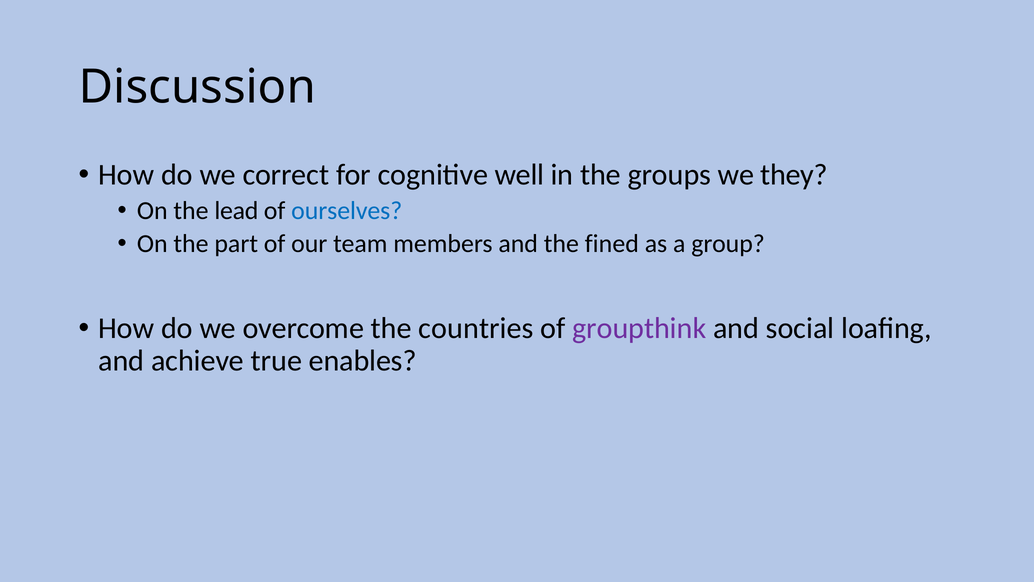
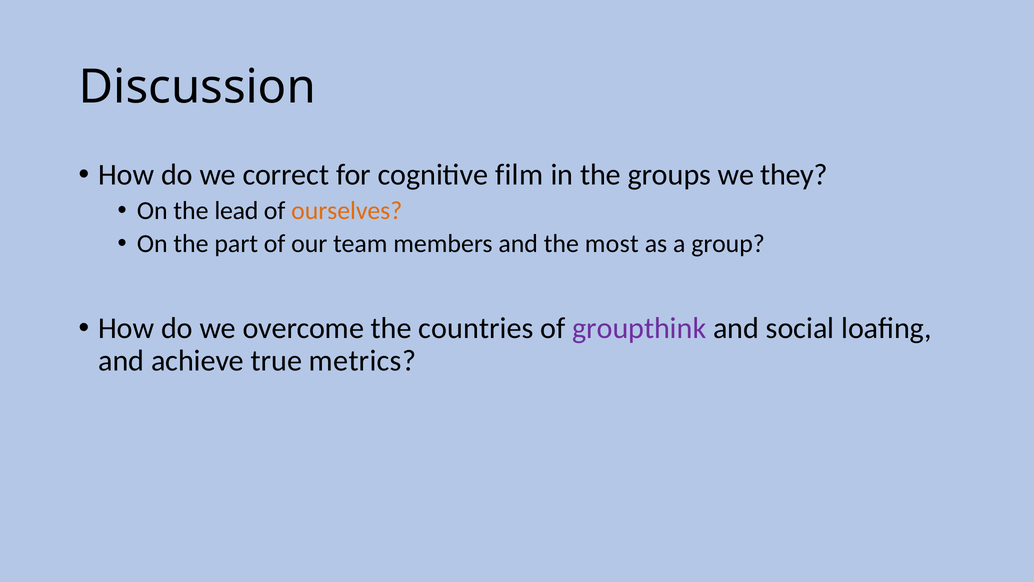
well: well -> film (519, 175)
ourselves colour: blue -> orange (347, 210)
fined: fined -> most (612, 244)
enables: enables -> metrics (362, 361)
